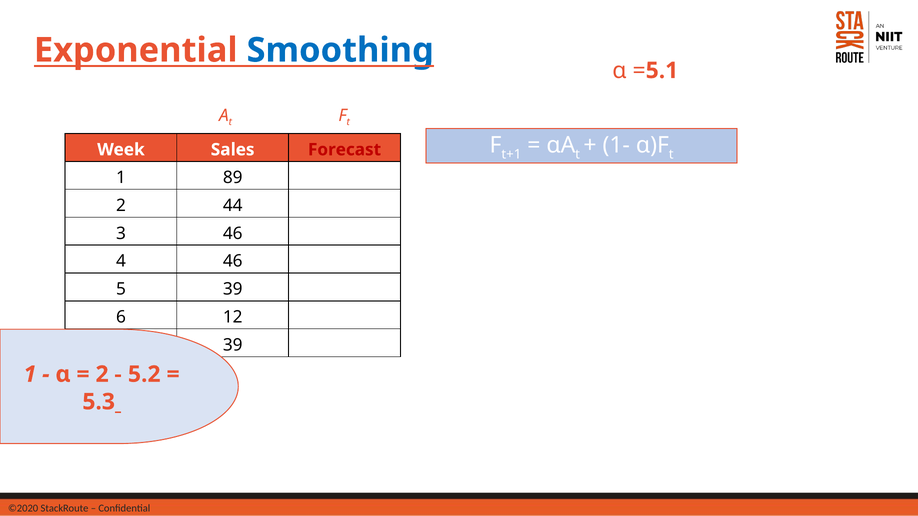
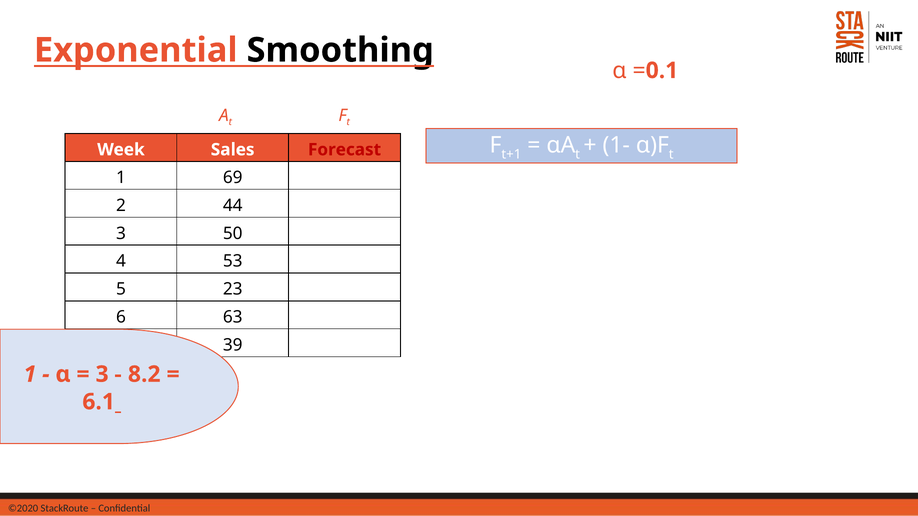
Smoothing colour: blue -> black (340, 50)
5.1: 5.1 -> 0.1 (662, 71)
89: 89 -> 69 (233, 178)
3 46: 46 -> 50 (233, 234)
4 46: 46 -> 53 (233, 261)
5 39: 39 -> 23 (233, 289)
12: 12 -> 63 (233, 317)
2: 2 -> 3 (102, 375)
5.2: 5.2 -> 8.2 (144, 375)
5.3: 5.3 -> 6.1 (99, 402)
